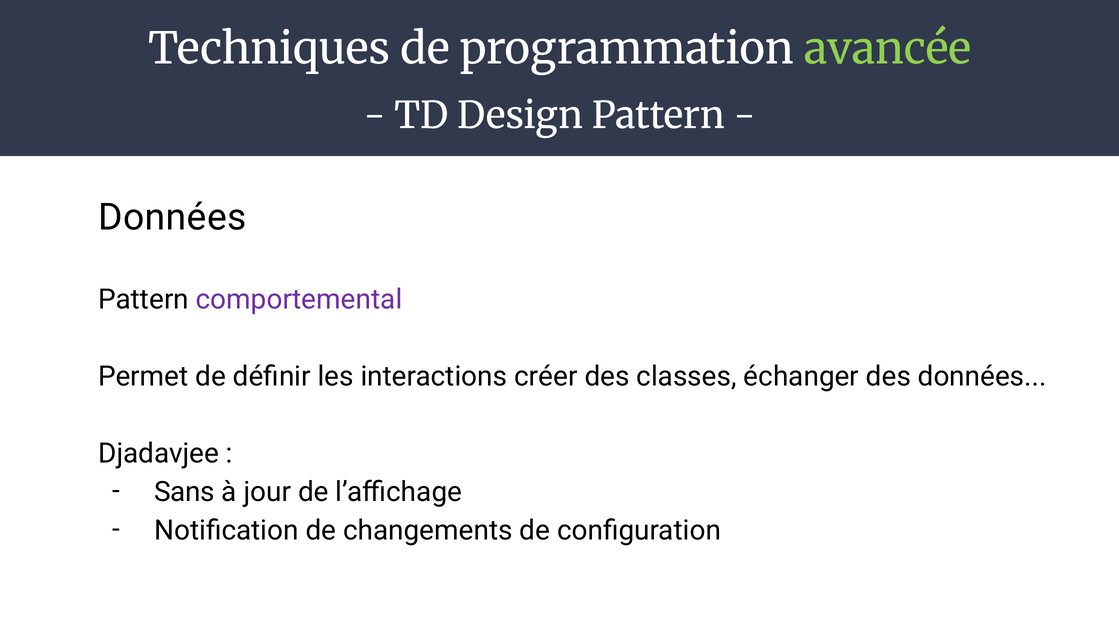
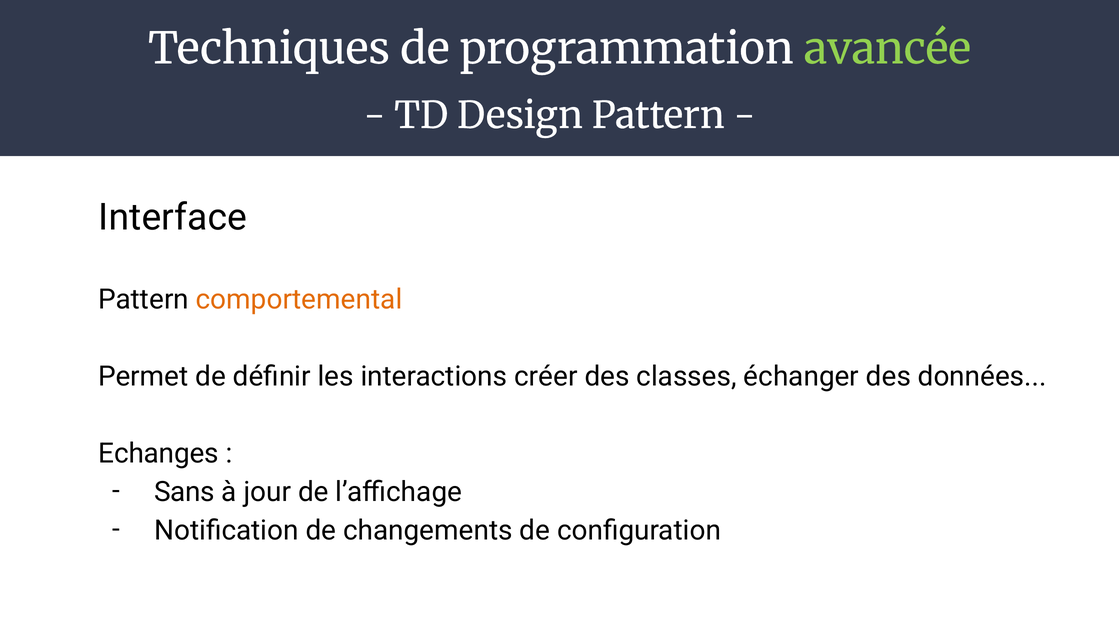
Données: Données -> Interface (173, 217)
comportemental colour: purple -> orange (299, 300)
Djadavjee: Djadavjee -> Echanges (159, 454)
